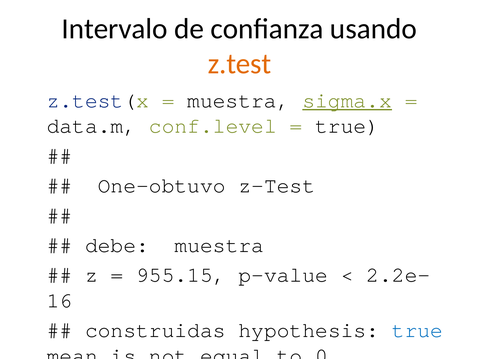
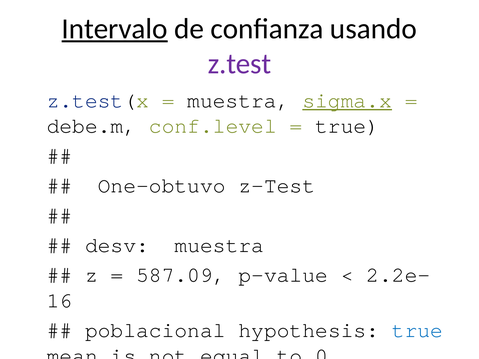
Intervalo underline: none -> present (115, 29)
z.test colour: orange -> purple (240, 64)
data.m: data.m -> debe.m (91, 126)
debe: debe -> desv (117, 245)
955.15: 955.15 -> 587.09 (181, 275)
construidas: construidas -> poblacional (155, 330)
